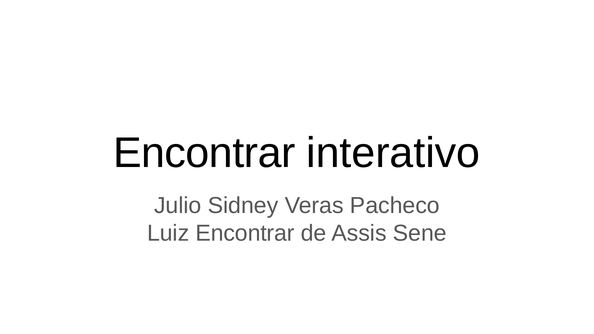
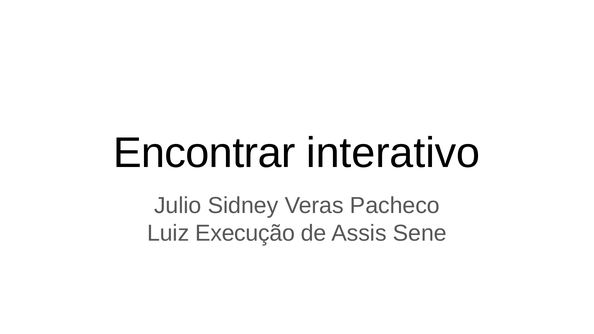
Luiz Encontrar: Encontrar -> Execução (245, 233)
